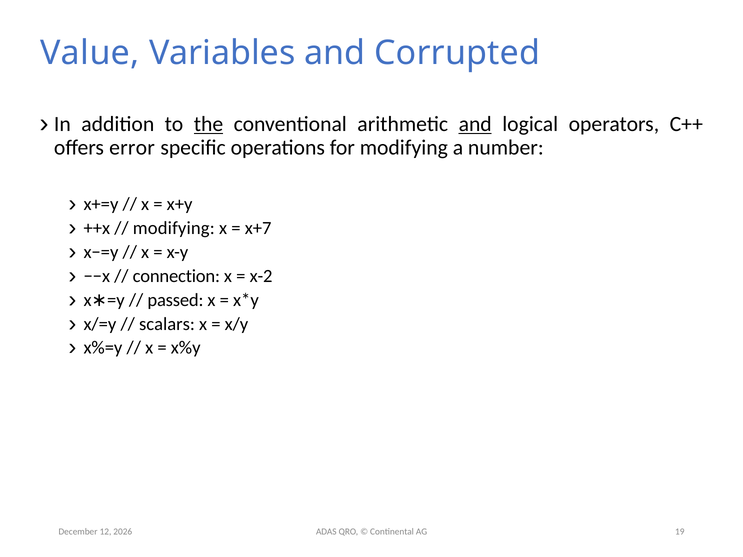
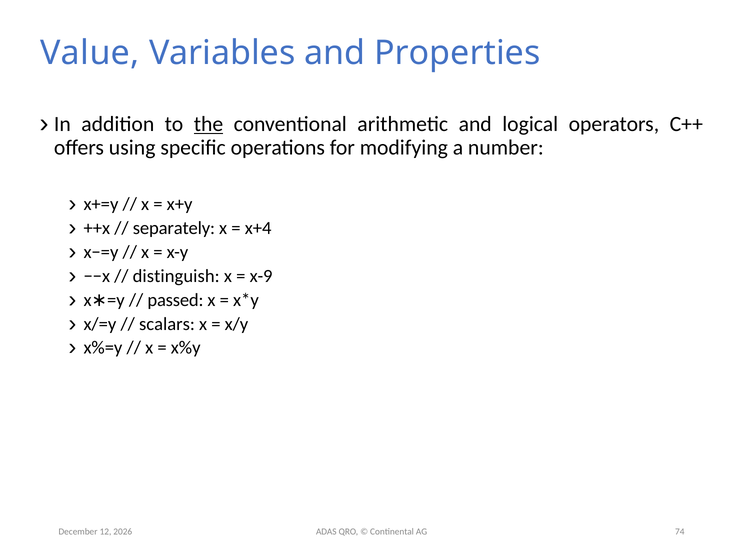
Corrupted: Corrupted -> Properties (457, 53)
and underline: present -> none (475, 124)
error: error -> using (132, 148)
modifying: modifying -> separately (174, 228)
x+7: x+7 -> x+4 (258, 228)
connection: connection -> distinguish (176, 276)
x-2: x-2 -> x-9 (261, 276)
19: 19 -> 74 (680, 532)
